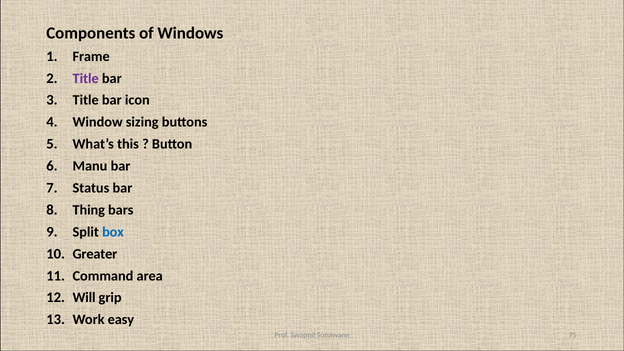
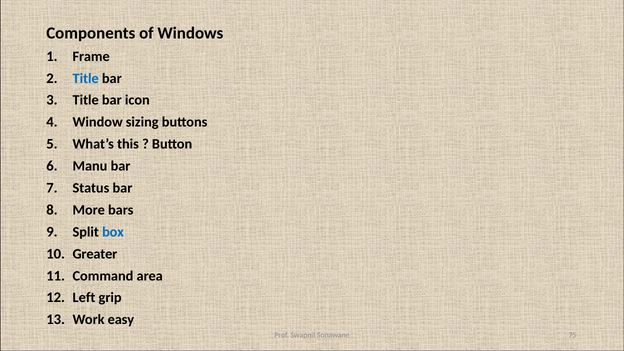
Title colour: purple -> blue (86, 78)
Thing: Thing -> More (89, 210)
Will: Will -> Left (84, 298)
